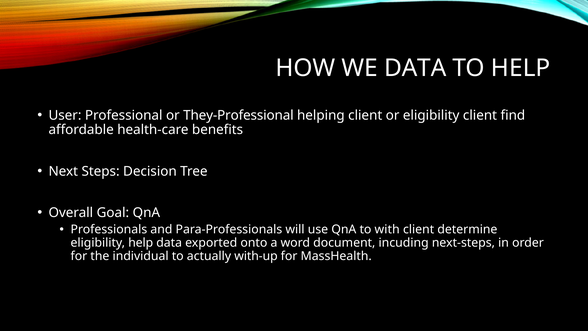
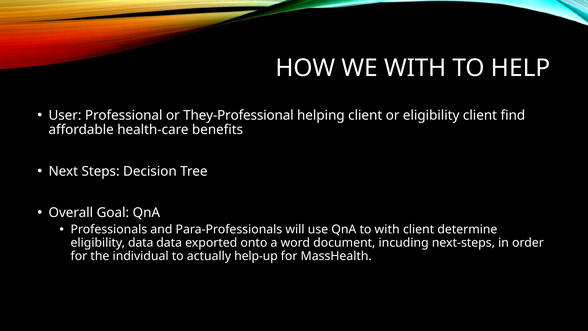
WE DATA: DATA -> WITH (415, 68)
eligibility help: help -> data (141, 243)
with-up: with-up -> help-up (256, 256)
